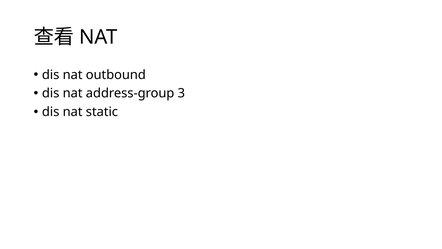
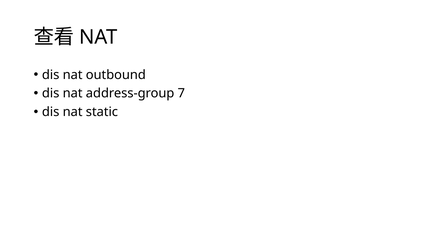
3: 3 -> 7 (181, 93)
